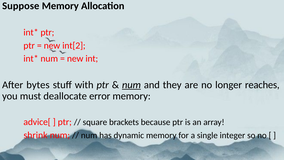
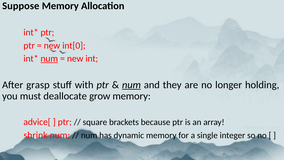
int[2: int[2 -> int[0 (74, 46)
num underline: none -> present (49, 58)
bytes: bytes -> grasp (38, 85)
reaches: reaches -> holding (262, 85)
error: error -> grow (100, 96)
